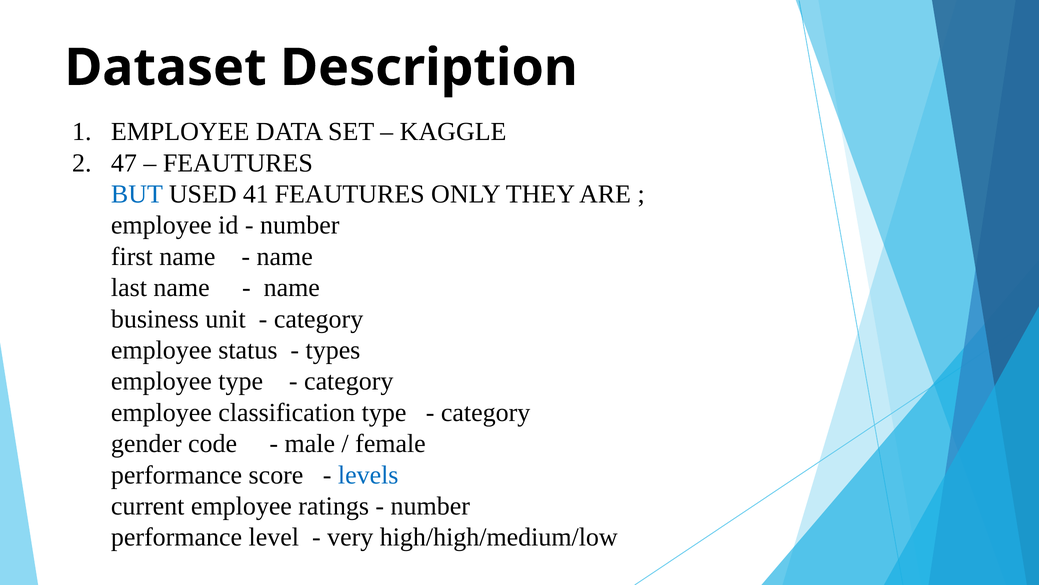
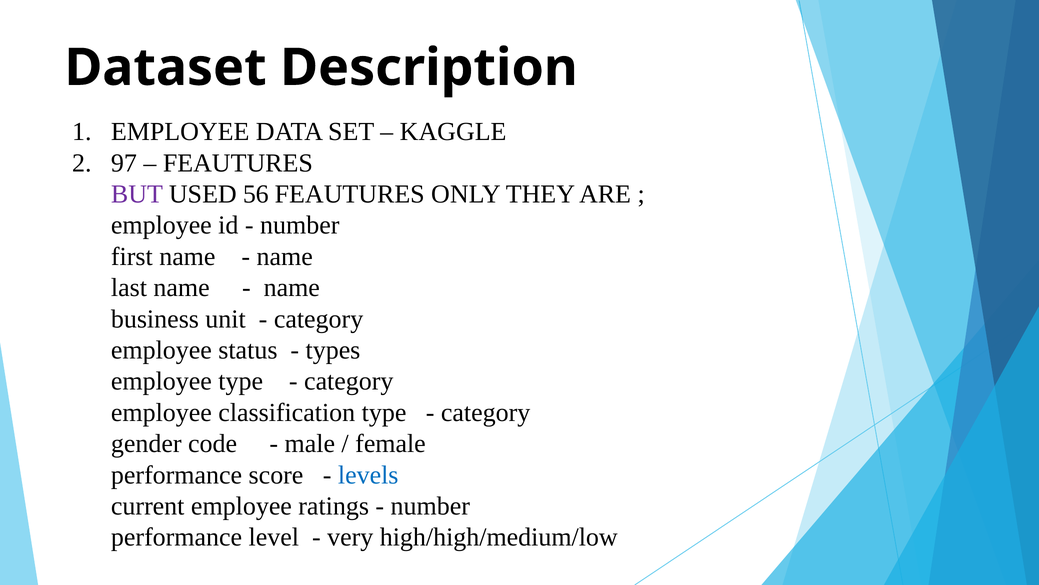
47: 47 -> 97 (124, 163)
BUT colour: blue -> purple (137, 194)
41: 41 -> 56 (256, 194)
